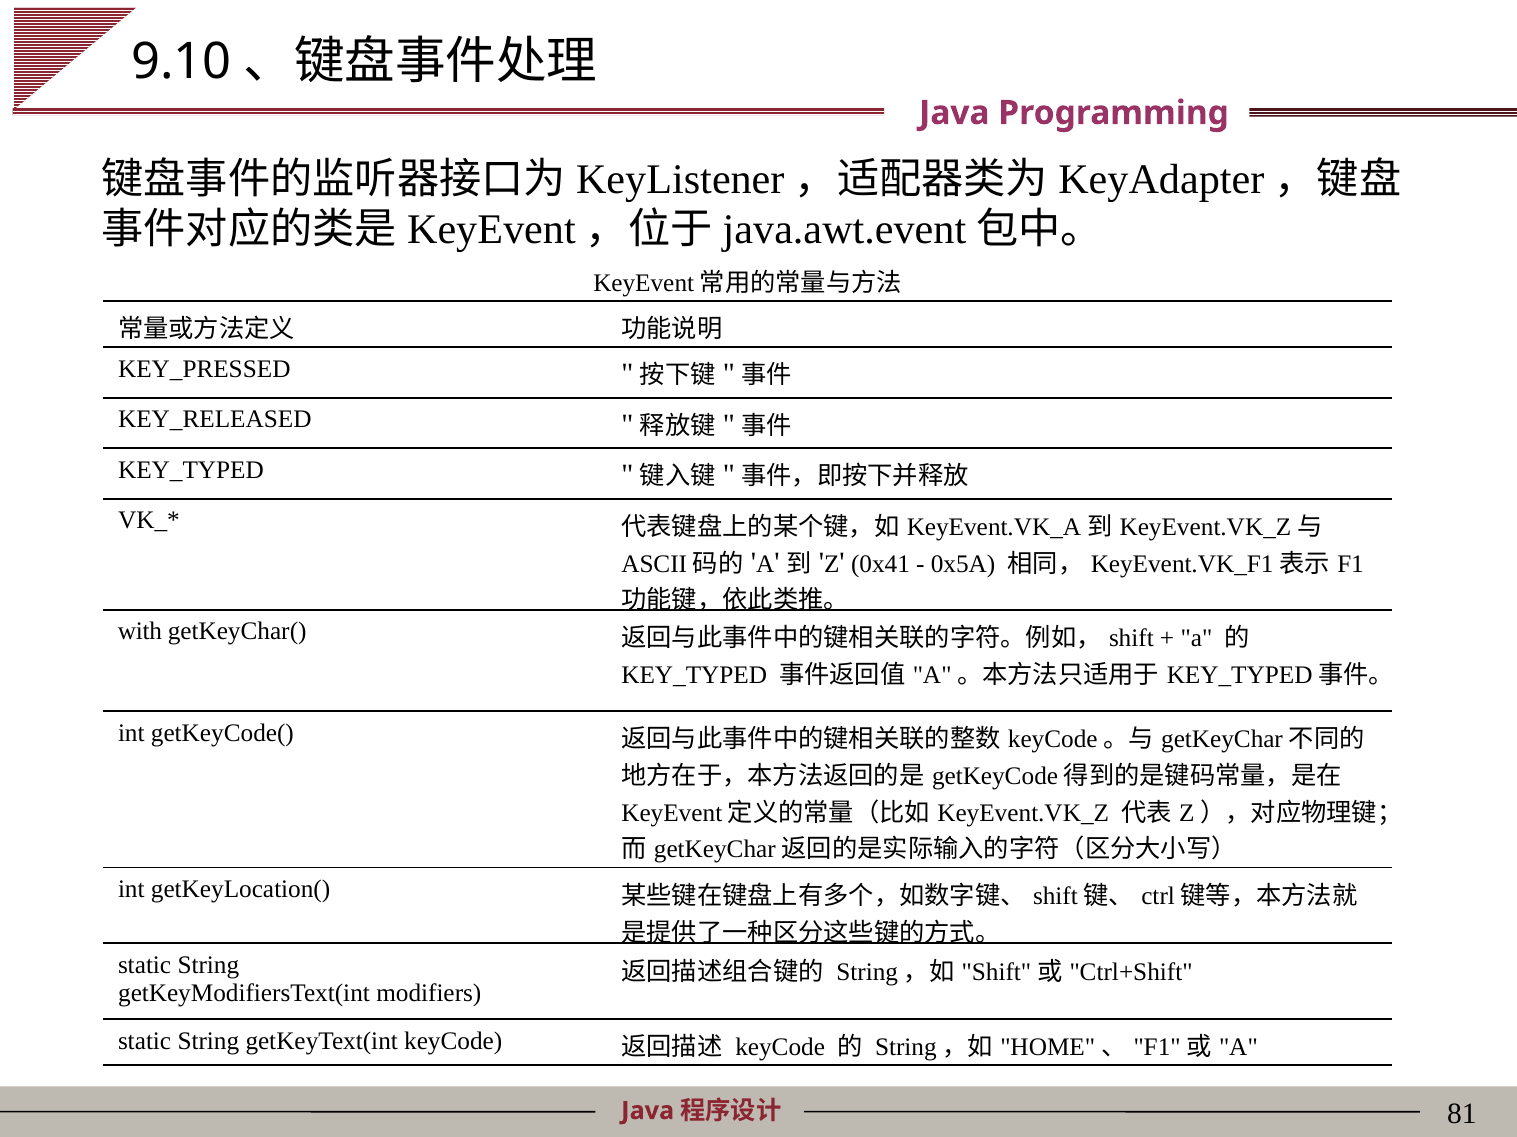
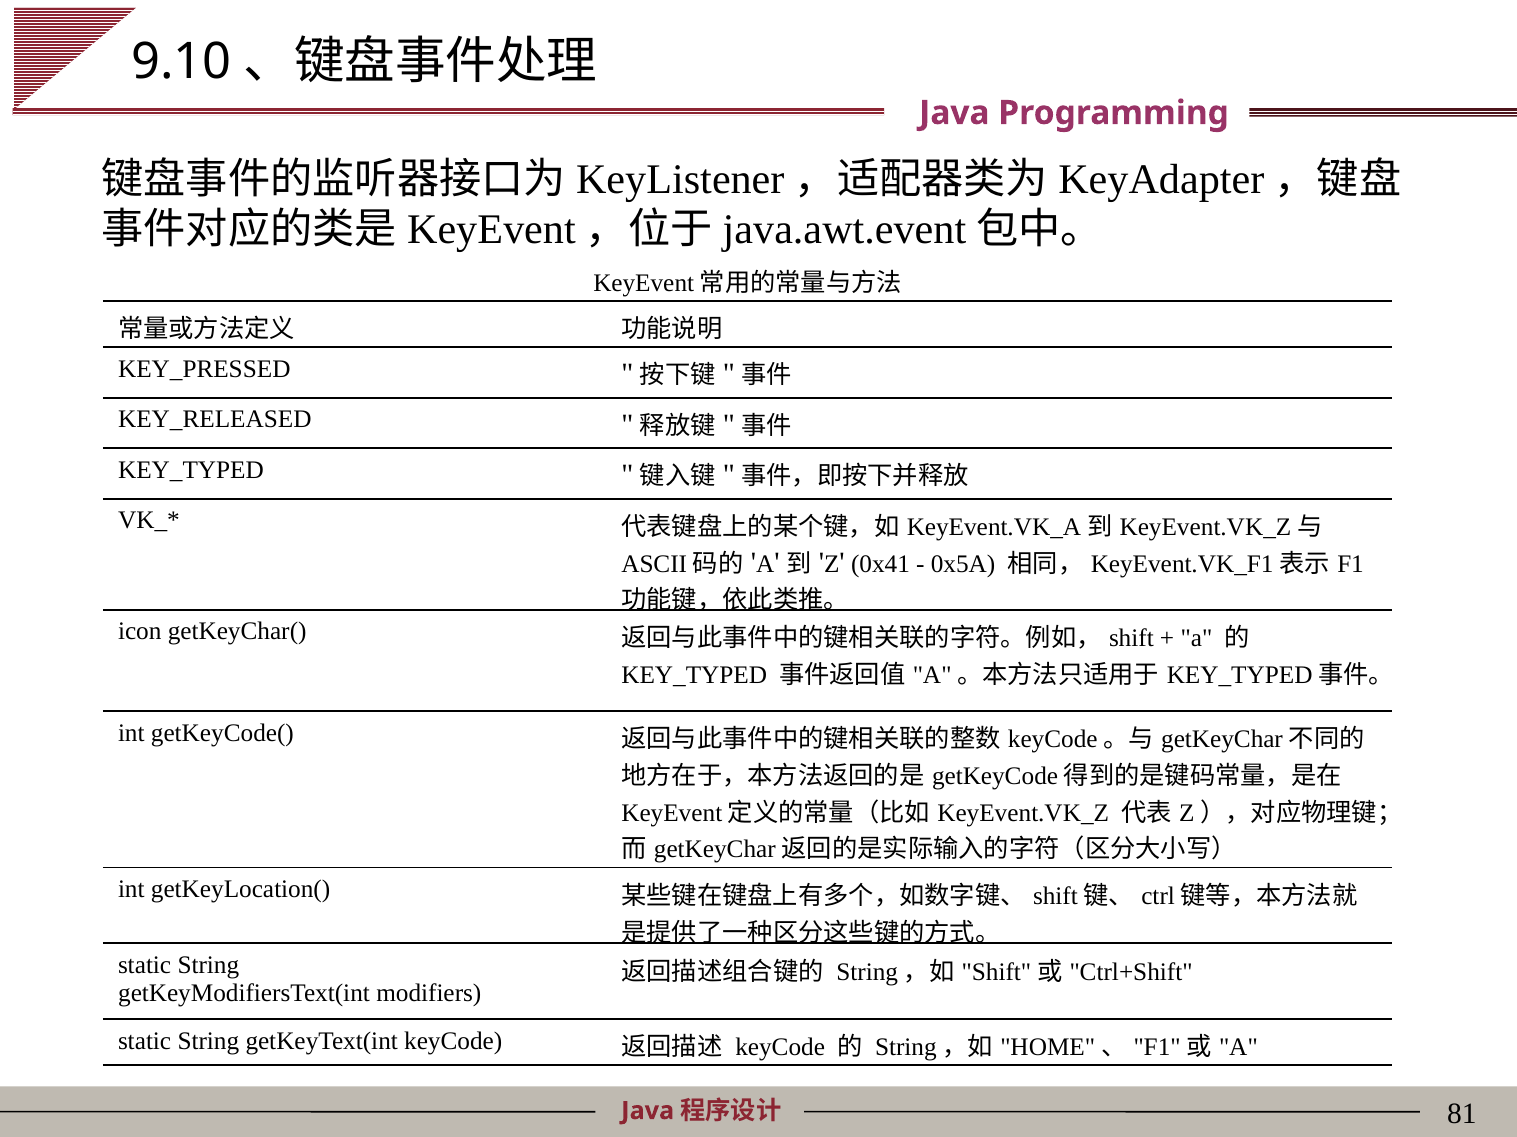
with: with -> icon (140, 632)
